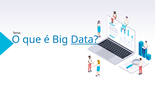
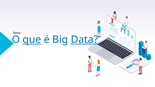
que underline: none -> present (32, 40)
